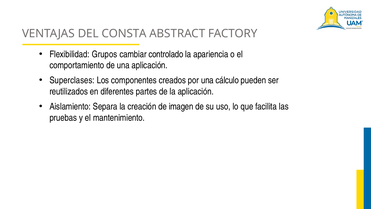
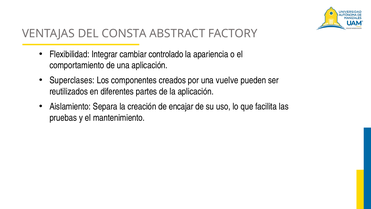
Grupos: Grupos -> Integrar (105, 54)
cálculo: cálculo -> vuelve (227, 80)
imagen: imagen -> encajar (181, 106)
